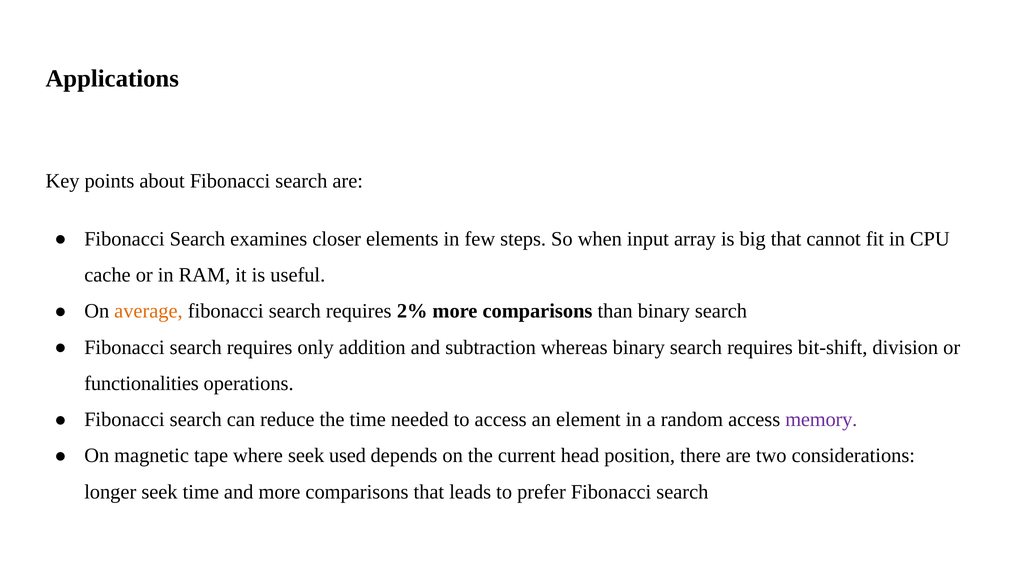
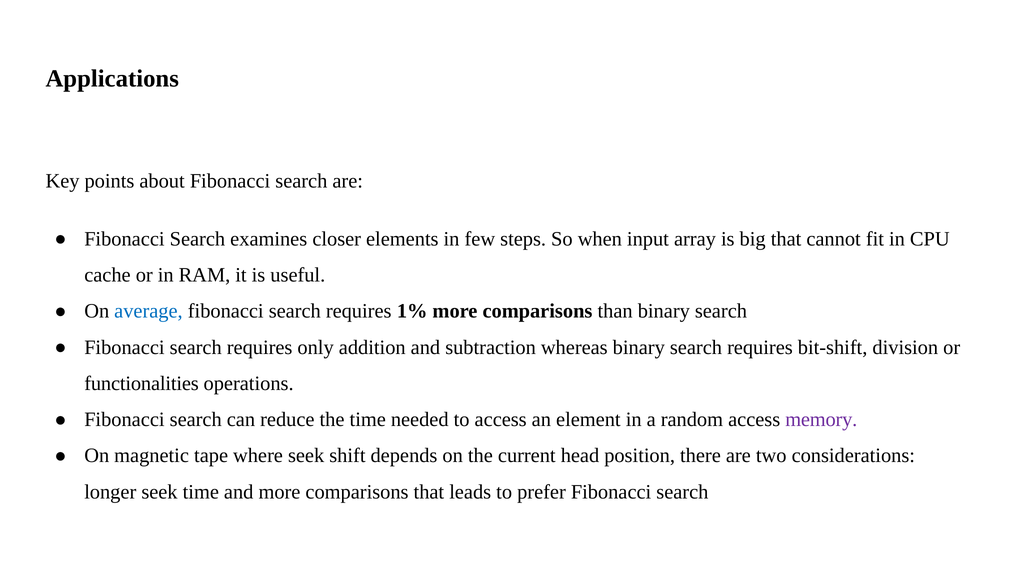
average colour: orange -> blue (148, 311)
2%: 2% -> 1% (412, 311)
used: used -> shift (347, 456)
